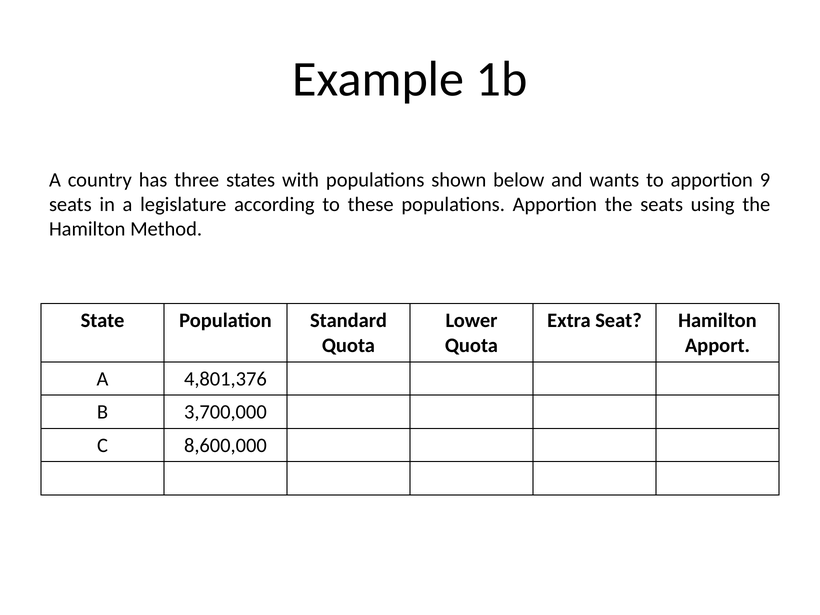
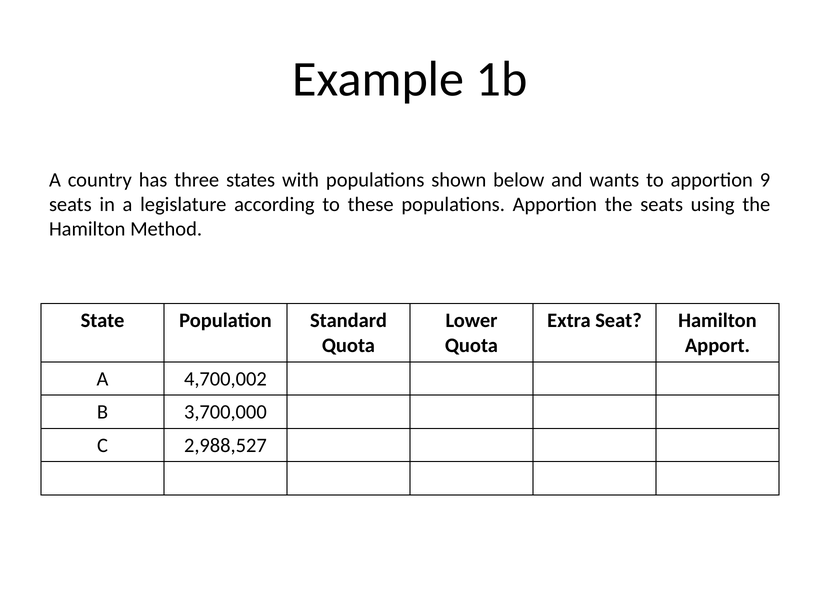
4,801,376: 4,801,376 -> 4,700,002 (225, 379)
8,600,000: 8,600,000 -> 2,988,527 (225, 445)
